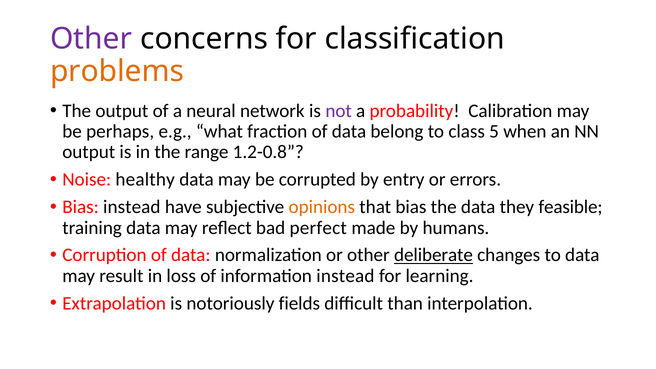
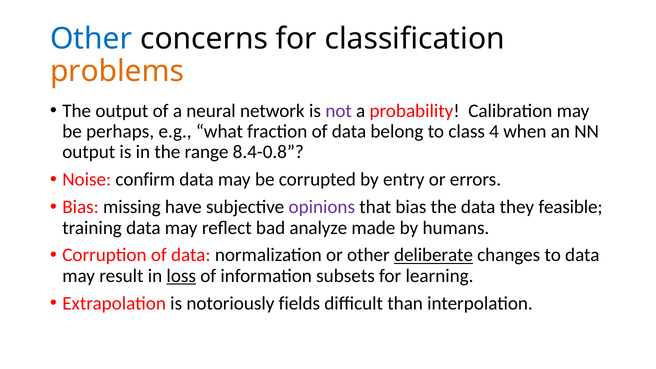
Other colour: purple -> blue (91, 39)
5: 5 -> 4 (494, 132)
1.2-0.8: 1.2-0.8 -> 8.4-0.8 (268, 152)
healthy: healthy -> confirm (145, 180)
Bias instead: instead -> missing (132, 207)
opinions colour: orange -> purple (322, 207)
perfect: perfect -> analyze (318, 228)
loss underline: none -> present (181, 276)
information instead: instead -> subsets (346, 276)
